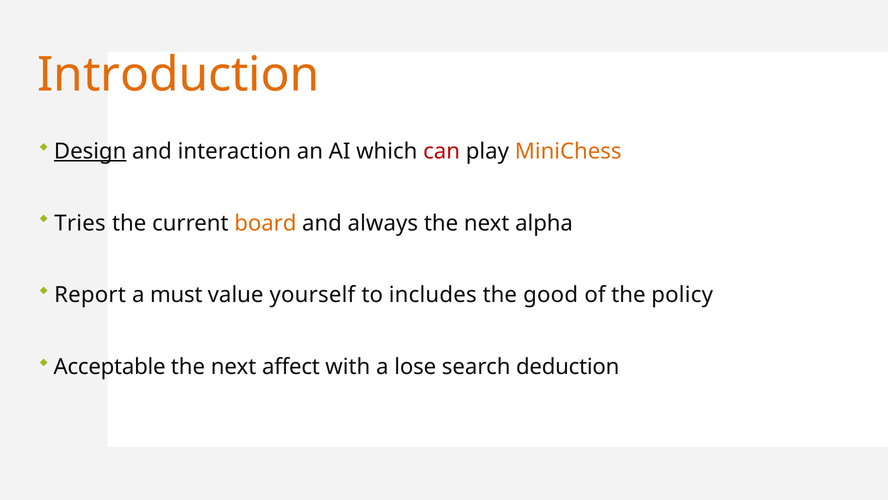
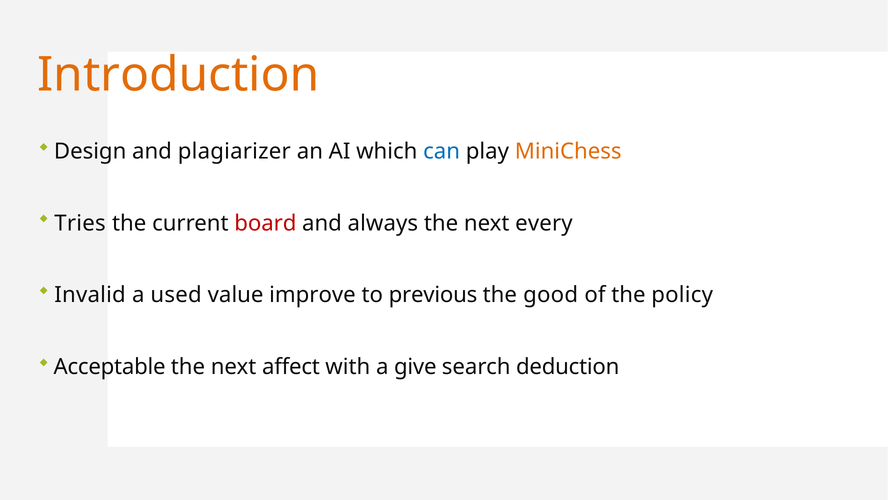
Design underline: present -> none (90, 151)
interaction: interaction -> plagiarizer (234, 151)
can colour: red -> blue (442, 151)
board colour: orange -> red (265, 223)
alpha: alpha -> every (544, 223)
Report: Report -> Invalid (90, 295)
must: must -> used (176, 295)
yourself: yourself -> improve (312, 295)
includes: includes -> previous (433, 295)
lose: lose -> give (415, 367)
